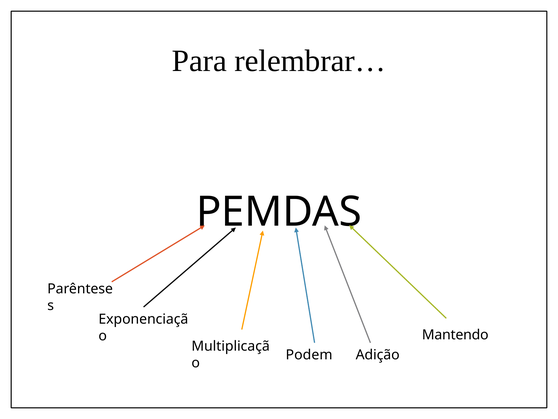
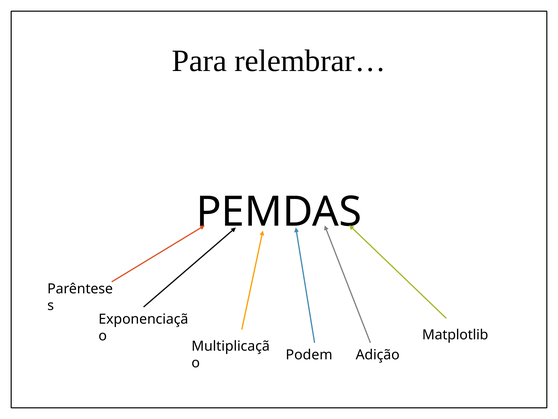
Mantendo: Mantendo -> Matplotlib (455, 334)
